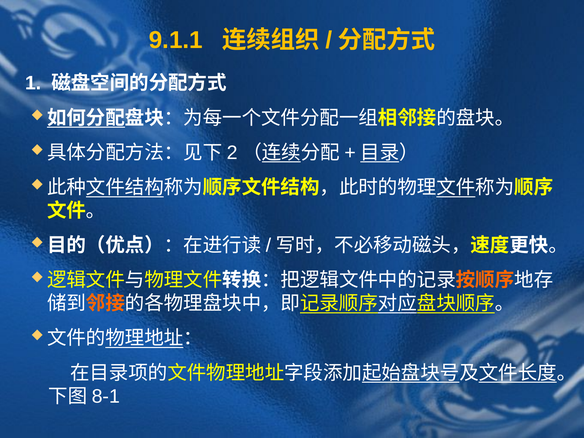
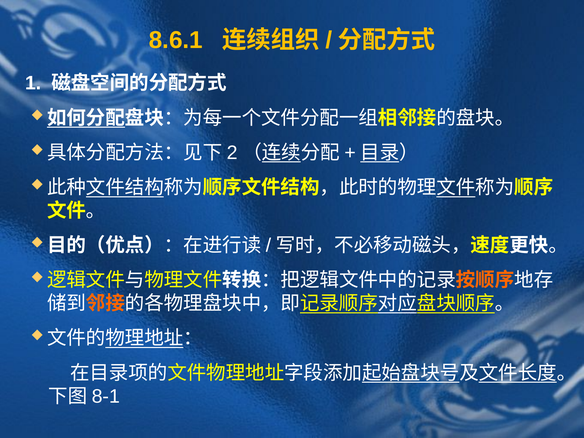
9.1.1: 9.1.1 -> 8.6.1 (176, 40)
